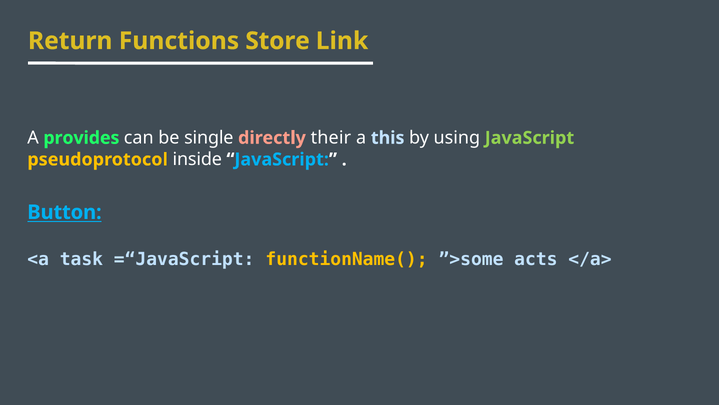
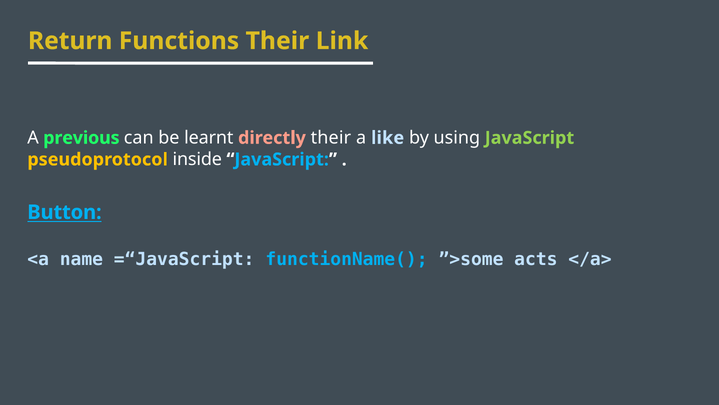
Functions Store: Store -> Their (277, 41)
provides: provides -> previous (81, 138)
single: single -> learnt (209, 138)
this: this -> like (388, 138)
task: task -> name (81, 259)
functionName( colour: yellow -> light blue (347, 259)
